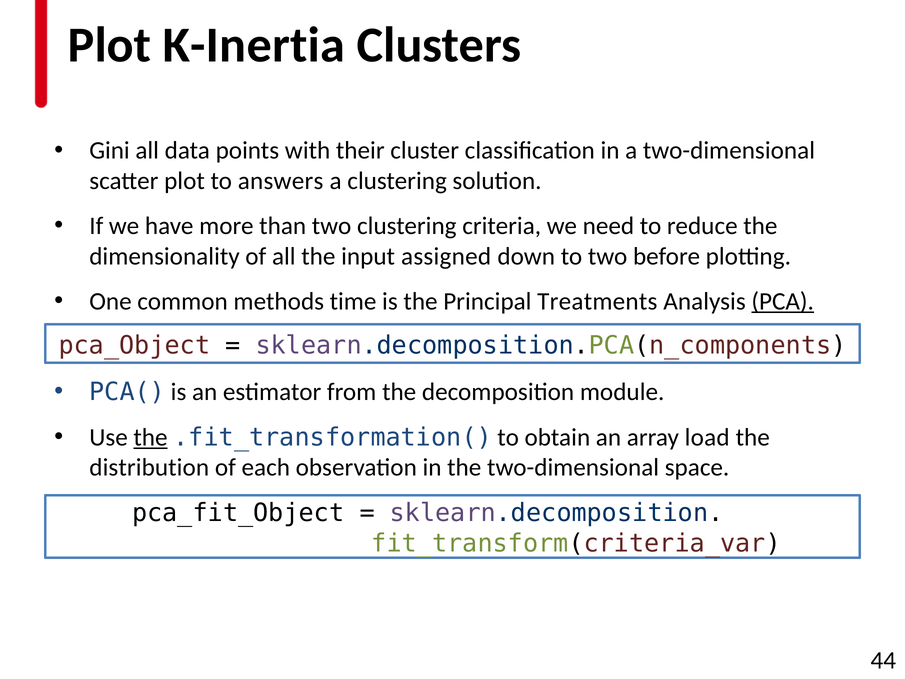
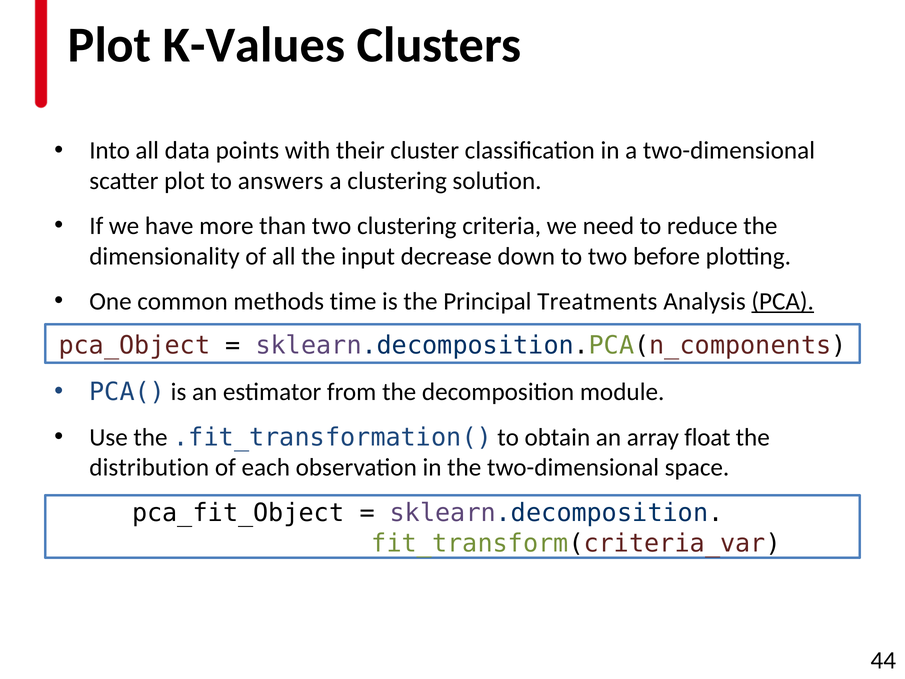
K-Inertia: K-Inertia -> K-Values (254, 45)
Gini: Gini -> Into (110, 151)
assigned: assigned -> decrease (446, 256)
the underline: present -> none (151, 437)
load: load -> float (707, 437)
